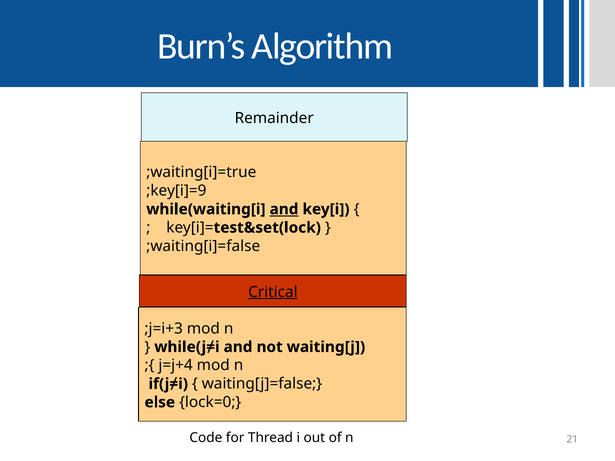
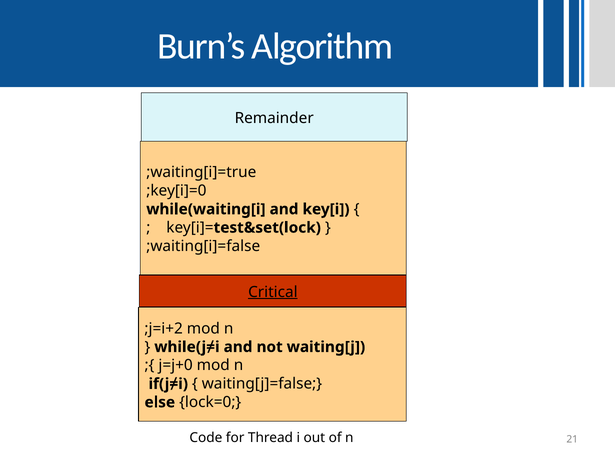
key[i]=9: key[i]=9 -> key[i]=0 (178, 191)
and underline: present -> none (284, 209)
j=i+3: j=i+3 -> j=i+2 (166, 329)
j=j+4: j=j+4 -> j=j+0 (176, 366)
